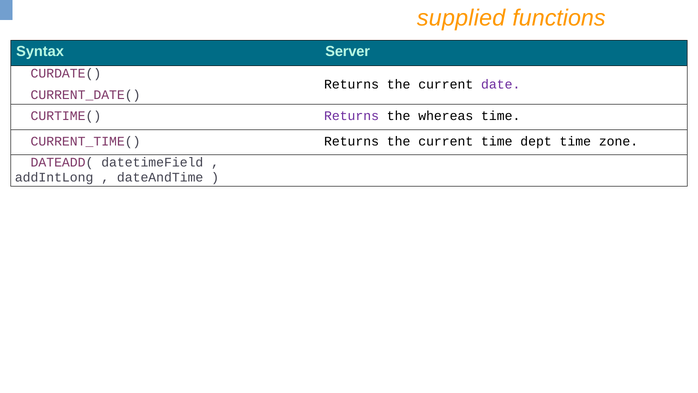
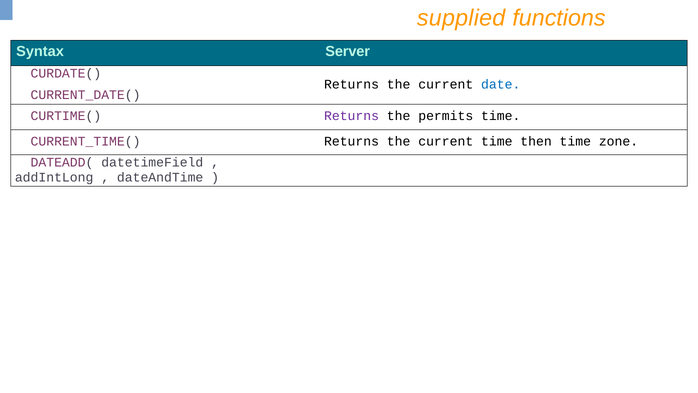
date colour: purple -> blue (501, 84)
whereas: whereas -> permits (446, 116)
dept: dept -> then (536, 141)
